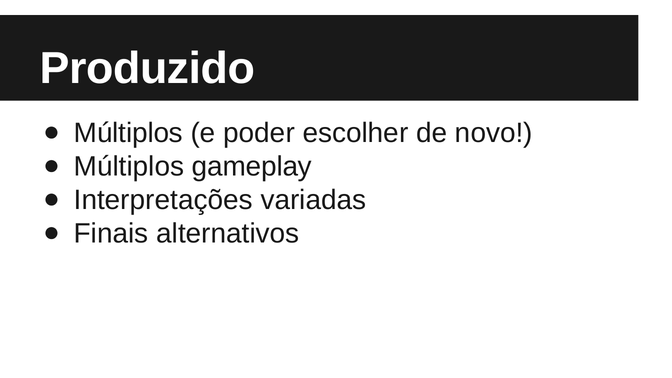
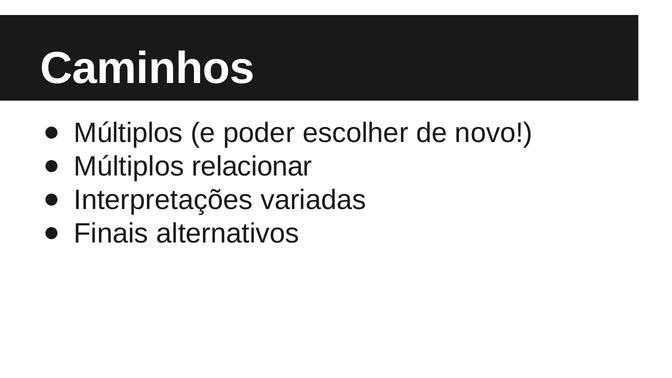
Produzido: Produzido -> Caminhos (147, 69)
gameplay: gameplay -> relacionar (252, 166)
